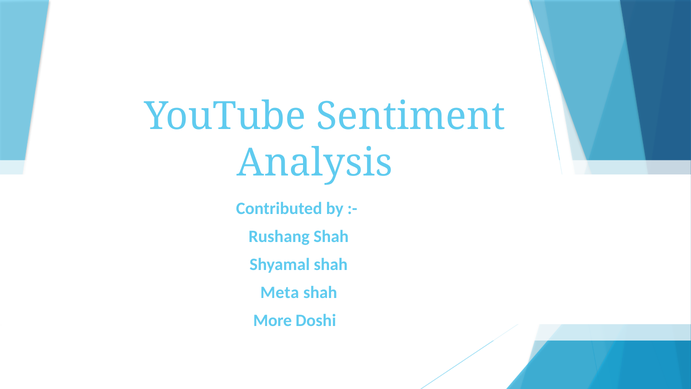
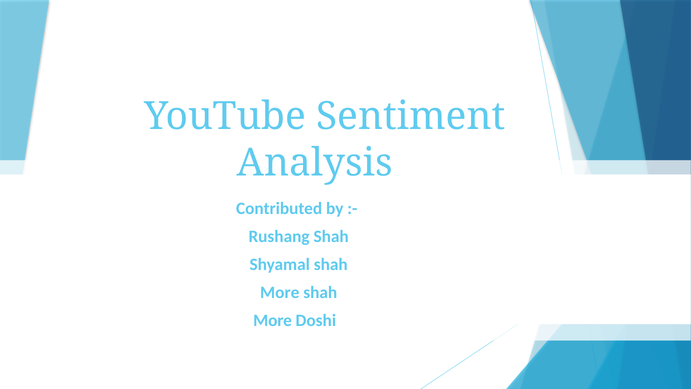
Meta: Meta -> More (280, 292)
